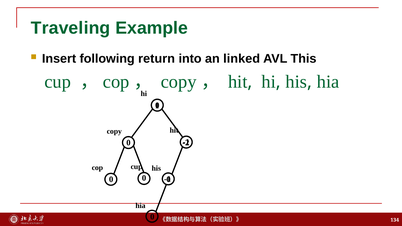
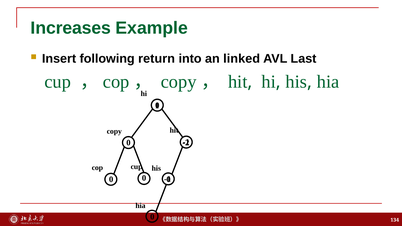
Traveling: Traveling -> Increases (71, 28)
This: This -> Last (304, 59)
